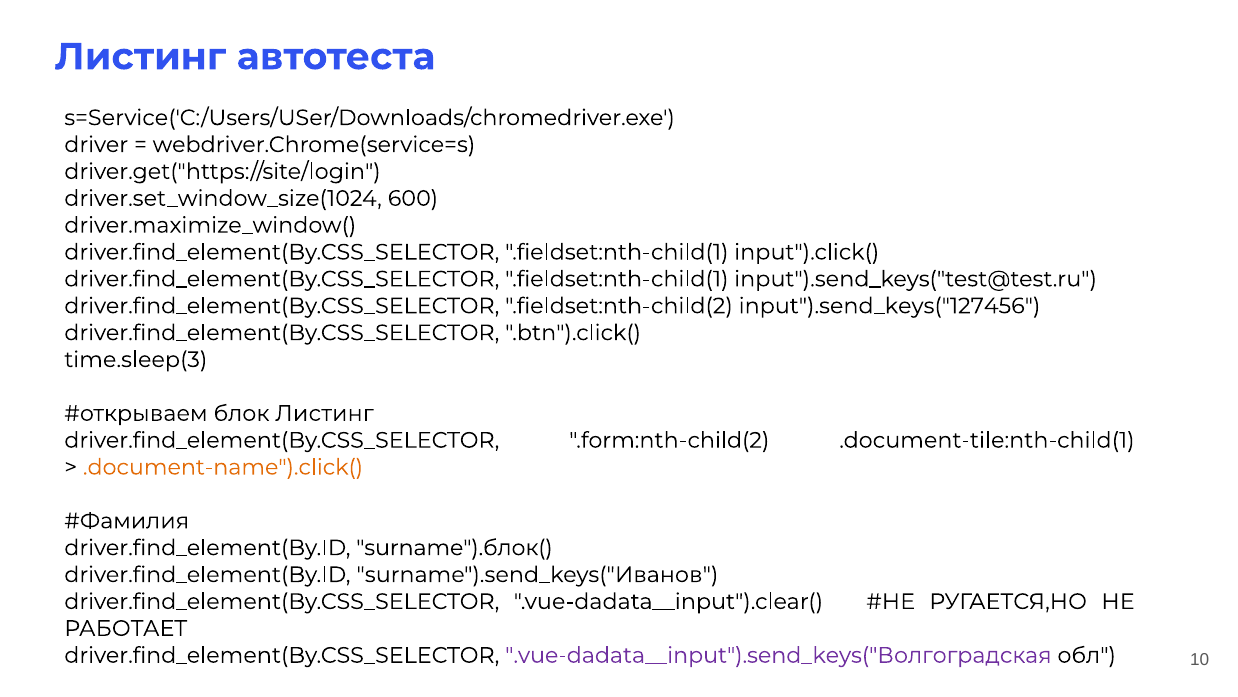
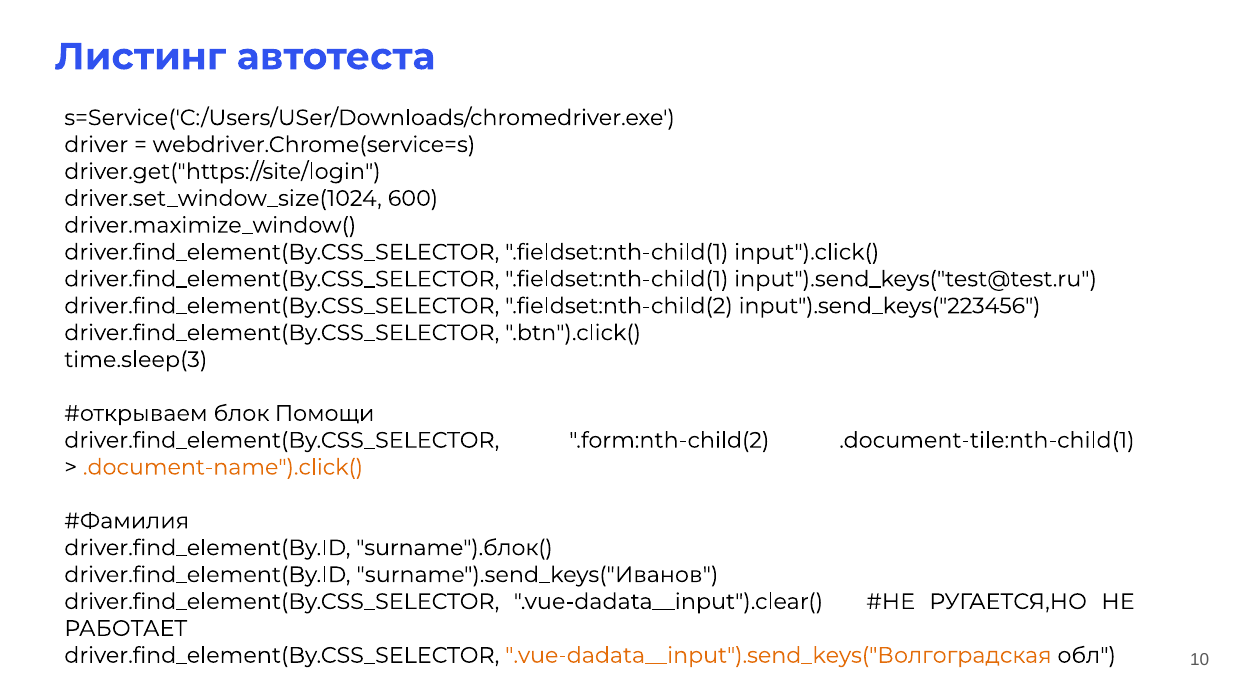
input").send_keys("127456: input").send_keys("127456 -> input").send_keys("223456 (890, 306)
блок Листинг: Листинг -> Помощи (325, 413)
.vue-dadata__input").send_keys("Волгоградская colour: purple -> orange (778, 655)
